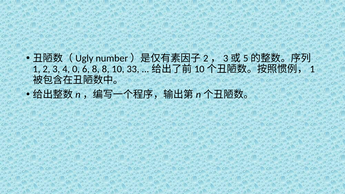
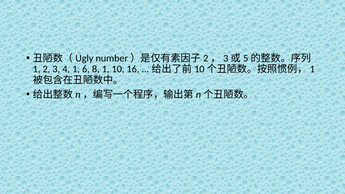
4 0: 0 -> 1 (76, 69)
8 8: 8 -> 1 (106, 69)
33: 33 -> 16 (133, 69)
